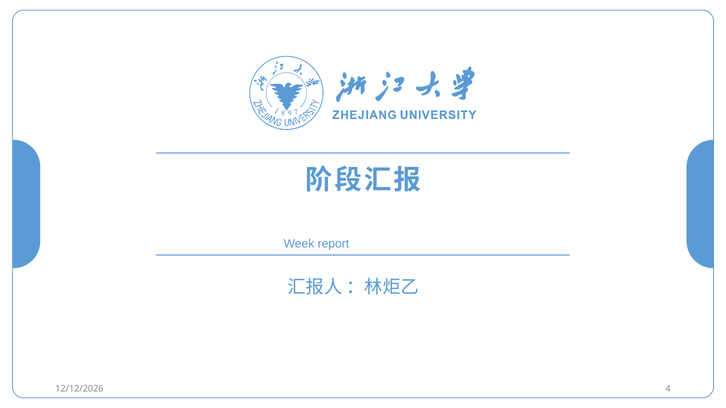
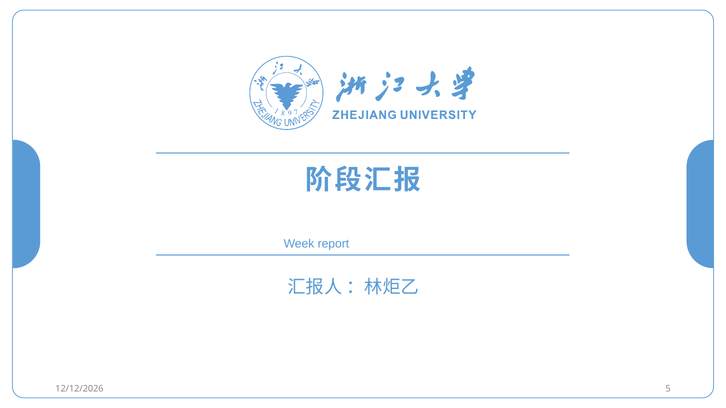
4: 4 -> 5 (668, 389)
